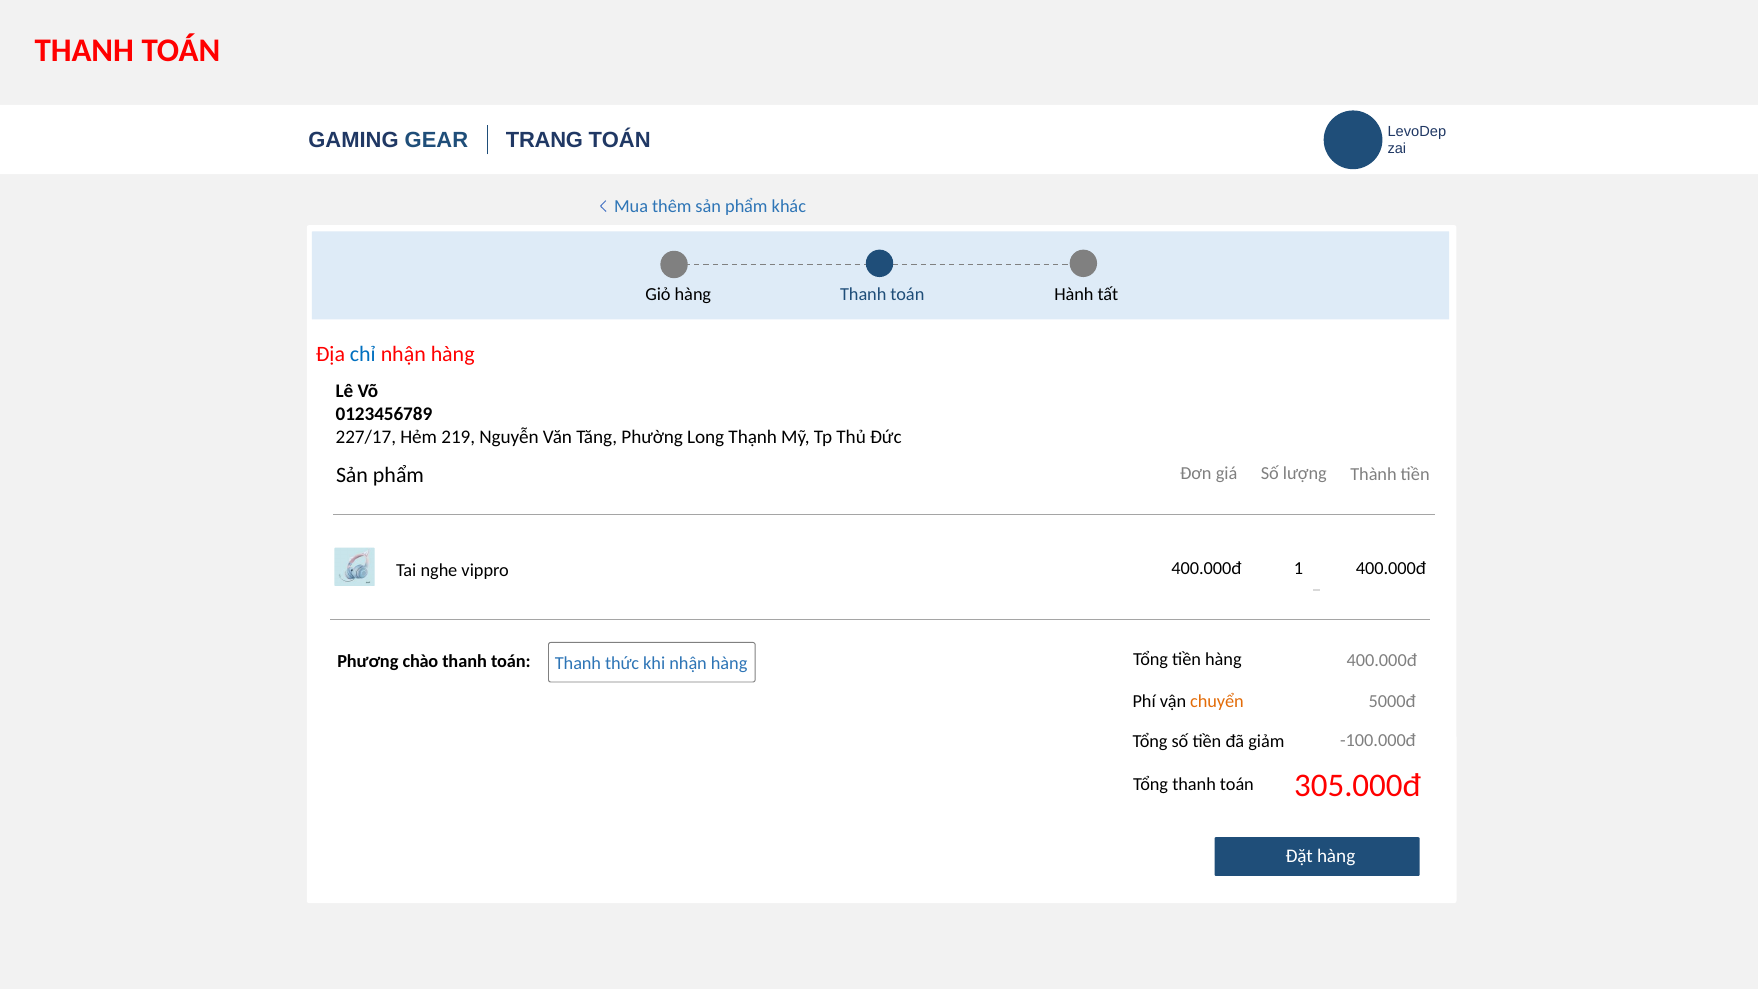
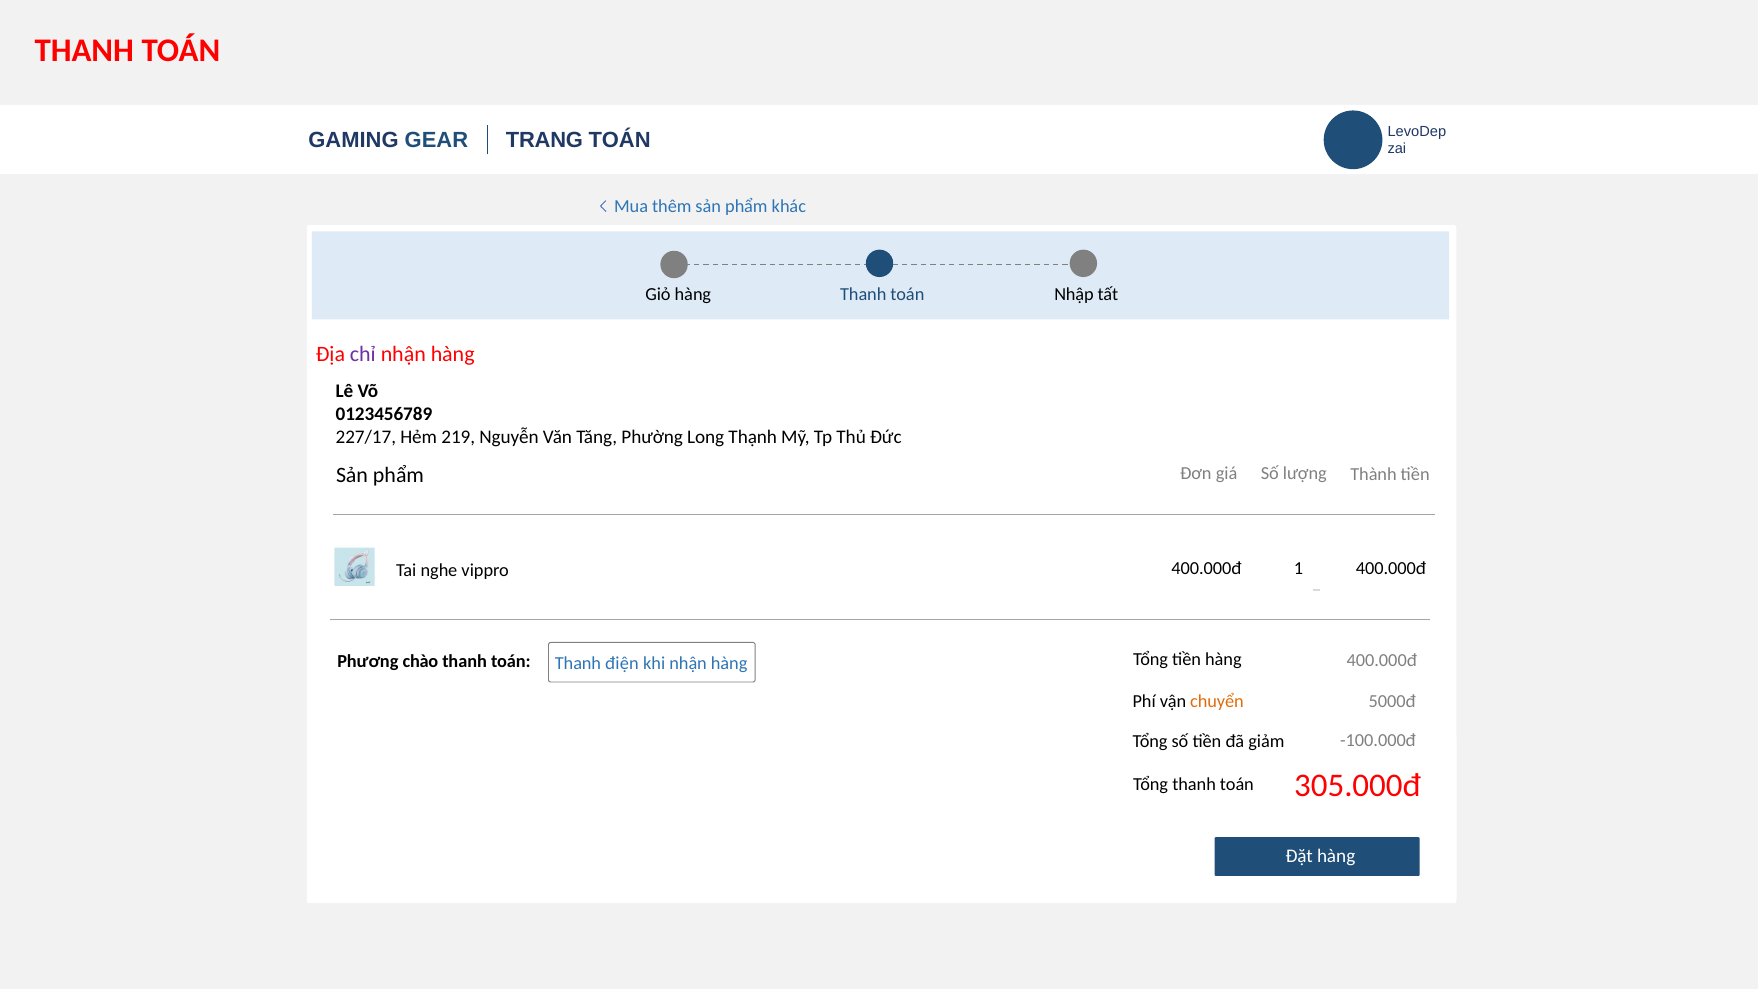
Hành: Hành -> Nhập (1074, 294)
chỉ colour: blue -> purple (363, 354)
thức: thức -> điện (622, 664)
